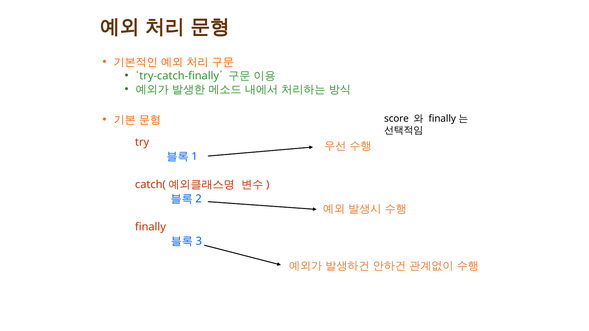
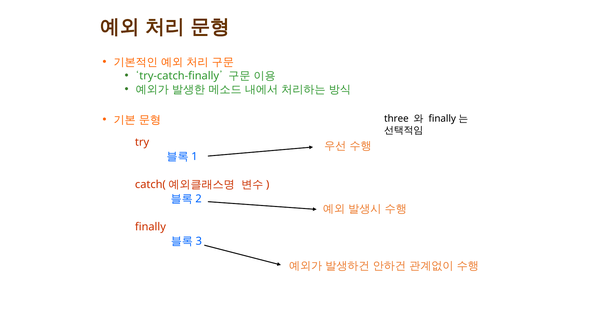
score: score -> three (396, 119)
